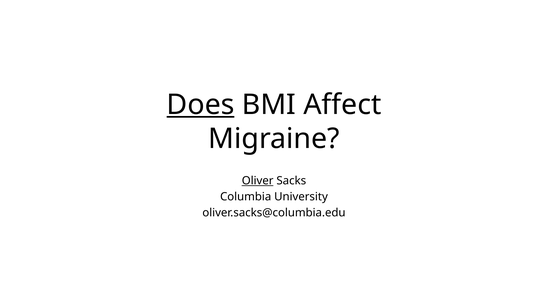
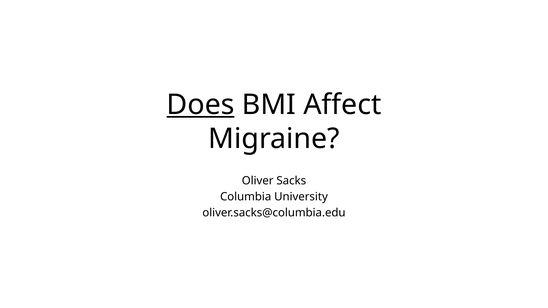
Oliver underline: present -> none (258, 181)
